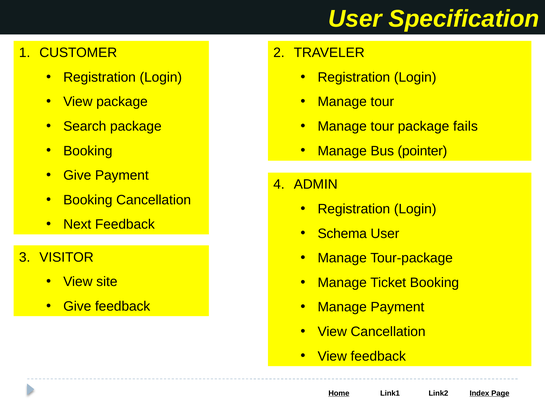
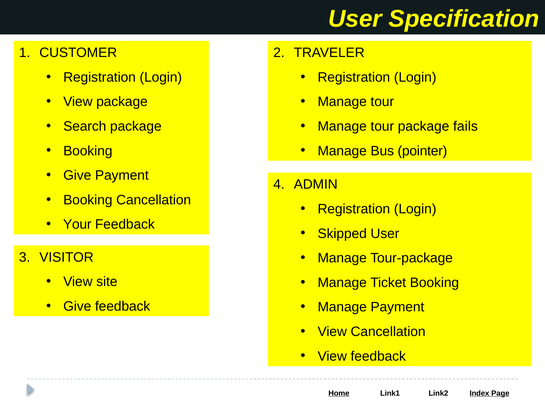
Next: Next -> Your (77, 224)
Schema: Schema -> Skipped (342, 233)
